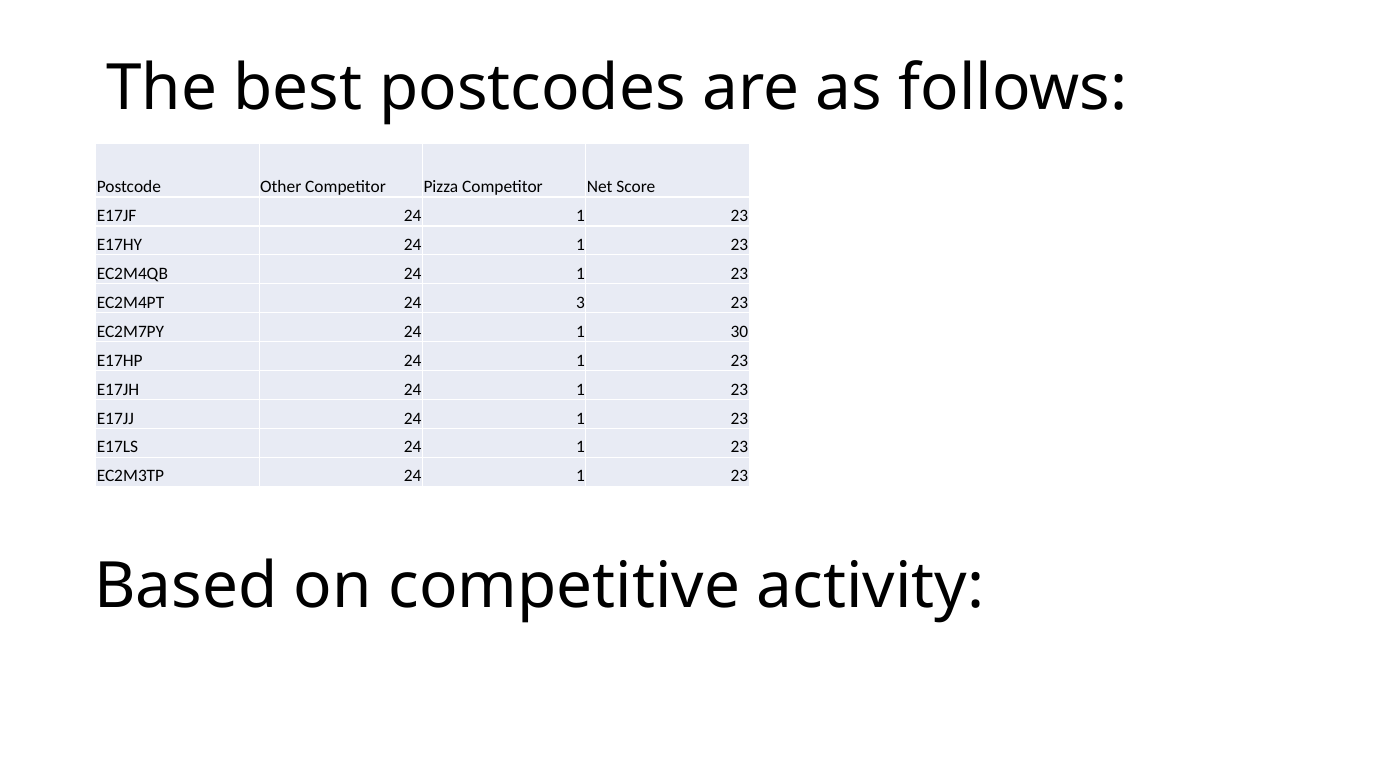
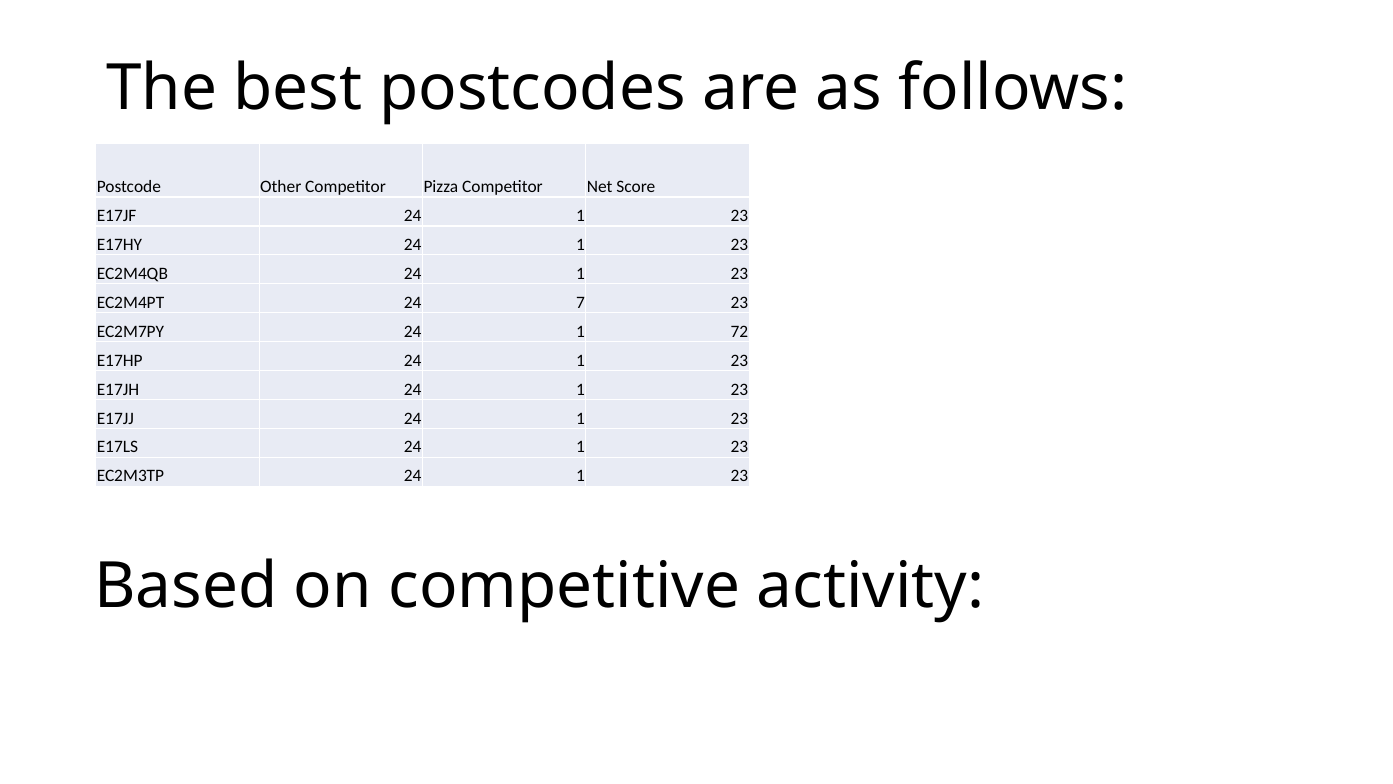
3: 3 -> 7 (581, 302)
30: 30 -> 72 (739, 331)
